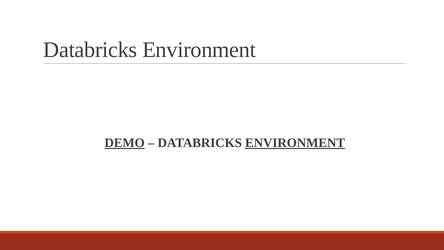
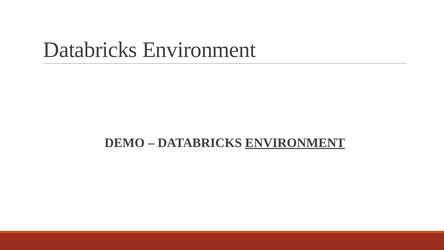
DEMO underline: present -> none (125, 143)
